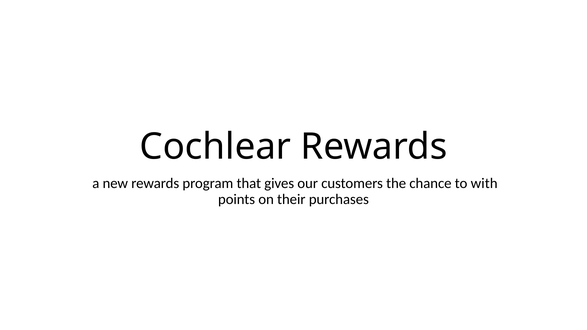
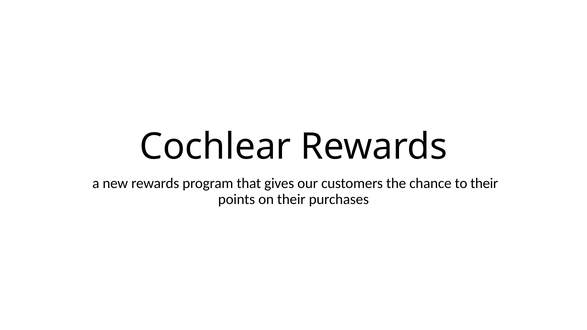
to with: with -> their (484, 183)
